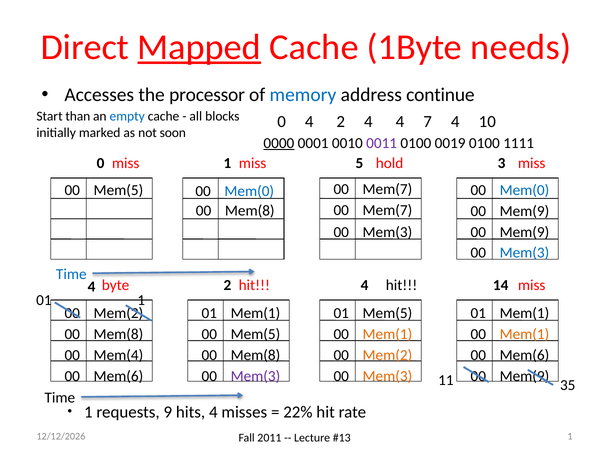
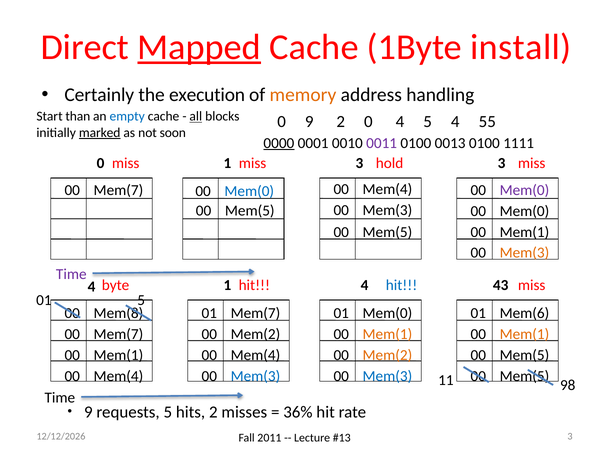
needs: needs -> install (521, 47)
Accesses: Accesses -> Certainly (99, 95)
processor: processor -> execution (207, 95)
memory colour: blue -> orange (303, 95)
continue: continue -> handling (440, 95)
all underline: none -> present (196, 116)
0 4: 4 -> 9 (309, 121)
4: 4 -> 0 (368, 121)
4 7: 7 -> 5 (428, 121)
10: 10 -> 55 (487, 121)
marked underline: none -> present (100, 133)
0019: 0019 -> 0013 (450, 143)
1 5: 5 -> 3 (359, 163)
Mem(5: Mem(5 -> Mem(7 (118, 190)
Mem(7: Mem(7 -> Mem(4 (387, 189)
Mem(0 colour: blue -> purple (524, 190)
Mem(7: Mem(7 -> Mem(3 (387, 210)
Mem(8: Mem(8 -> Mem(5 (250, 211)
Mem(9: Mem(9 -> Mem(0 (524, 211)
Mem(3: Mem(3 -> Mem(5 (387, 232)
Mem(9: Mem(9 -> Mem(1 (524, 232)
Mem(3 colour: blue -> orange (524, 253)
Time colour: blue -> purple (71, 274)
hit colour: black -> blue (402, 285)
2: 2 -> 1 (227, 285)
14: 14 -> 43 (501, 285)
01 1: 1 -> 5 (141, 300)
Mem(2: Mem(2 -> Mem(8 (118, 313)
Mem(1: Mem(1 -> Mem(7 (255, 313)
01 Mem(5: Mem(5 -> Mem(0 (387, 313)
Mem(1: Mem(1 -> Mem(6 (524, 313)
Mem(8: Mem(8 -> Mem(7 (118, 334)
Mem(5: Mem(5 -> Mem(2 (255, 334)
Mem(4: Mem(4 -> Mem(1 (118, 355)
Mem(8: Mem(8 -> Mem(4 (255, 355)
Mem(6: Mem(6 -> Mem(5 (524, 355)
Mem(6: Mem(6 -> Mem(4 (118, 376)
Mem(3 colour: purple -> blue (255, 376)
Mem(3 colour: orange -> blue (387, 376)
Mem(9: Mem(9 -> Mem(5 (524, 376)
35: 35 -> 98 (568, 385)
1: 1 -> 9 (88, 412)
requests 9: 9 -> 5 (168, 412)
hits 4: 4 -> 2 (213, 412)
22%: 22% -> 36% (298, 412)
1: 1 -> 3 (570, 436)
